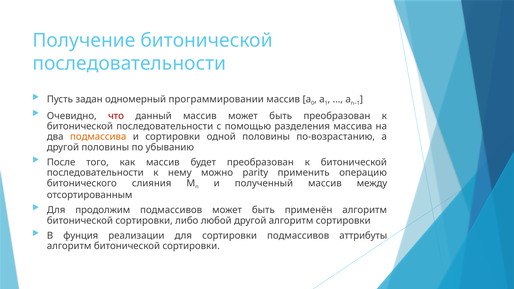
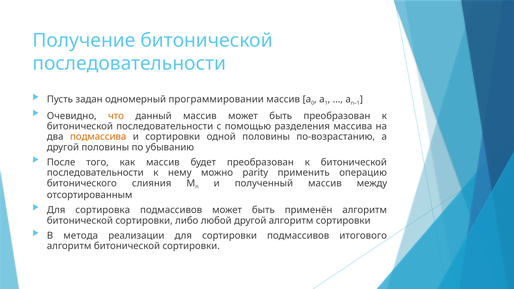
что colour: red -> orange (116, 116)
продолжим: продолжим -> сортировка (103, 210)
фунция: фунция -> метода (81, 236)
аттрибуты: аттрибуты -> итогового (363, 236)
